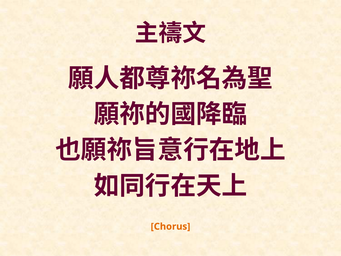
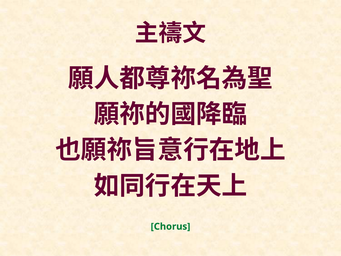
Chorus colour: orange -> green (170, 226)
